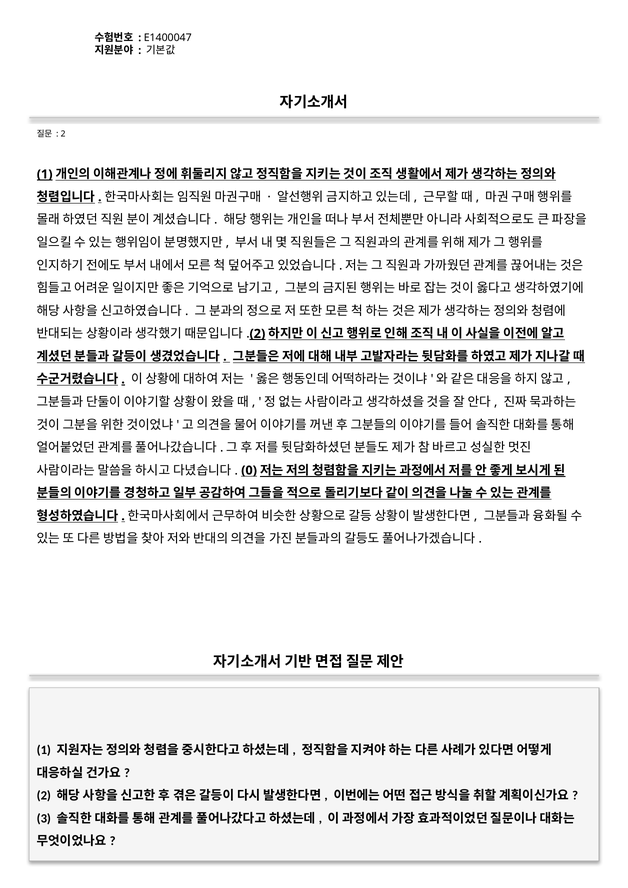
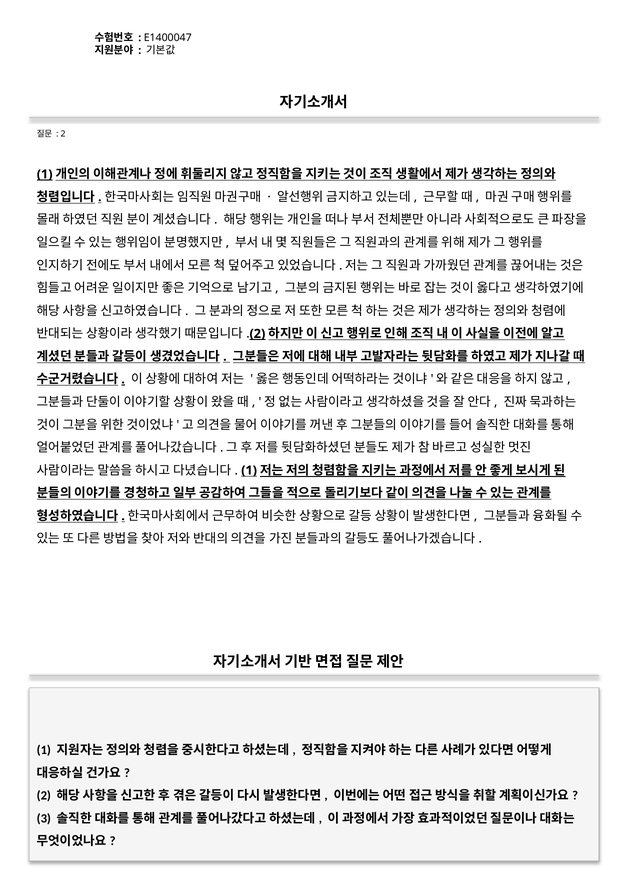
0: 0 -> 1 (249, 471)
